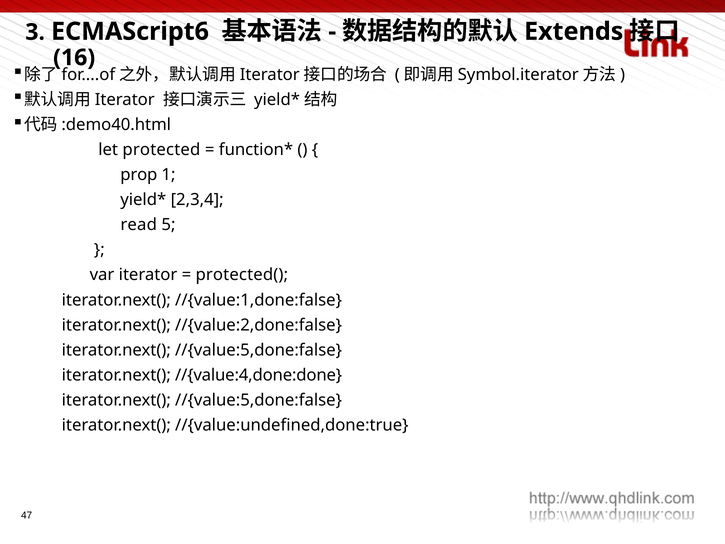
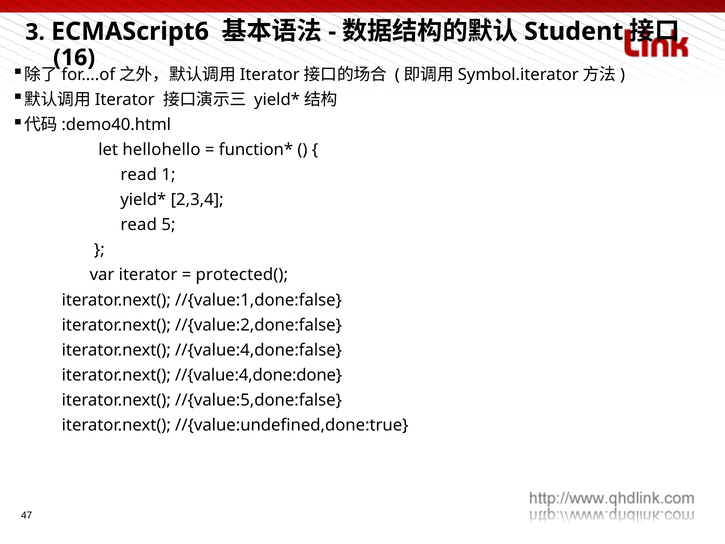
Extends: Extends -> Student (574, 31)
protected: protected -> hellohello (161, 150)
prop: prop -> read (139, 175)
//{value:5,done:false: //{value:5,done:false -> //{value:4,done:false (259, 350)
